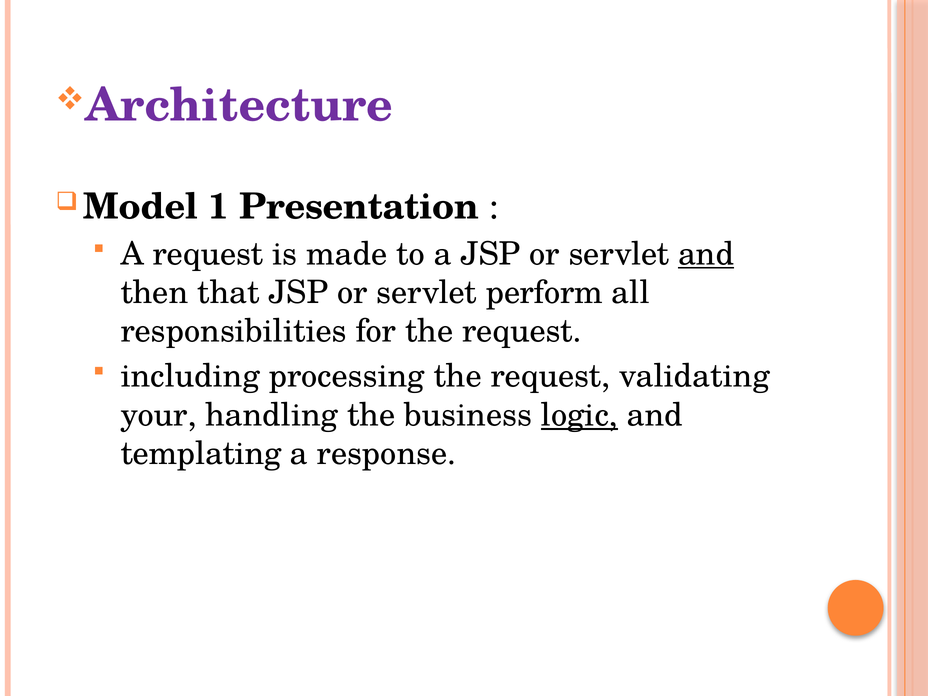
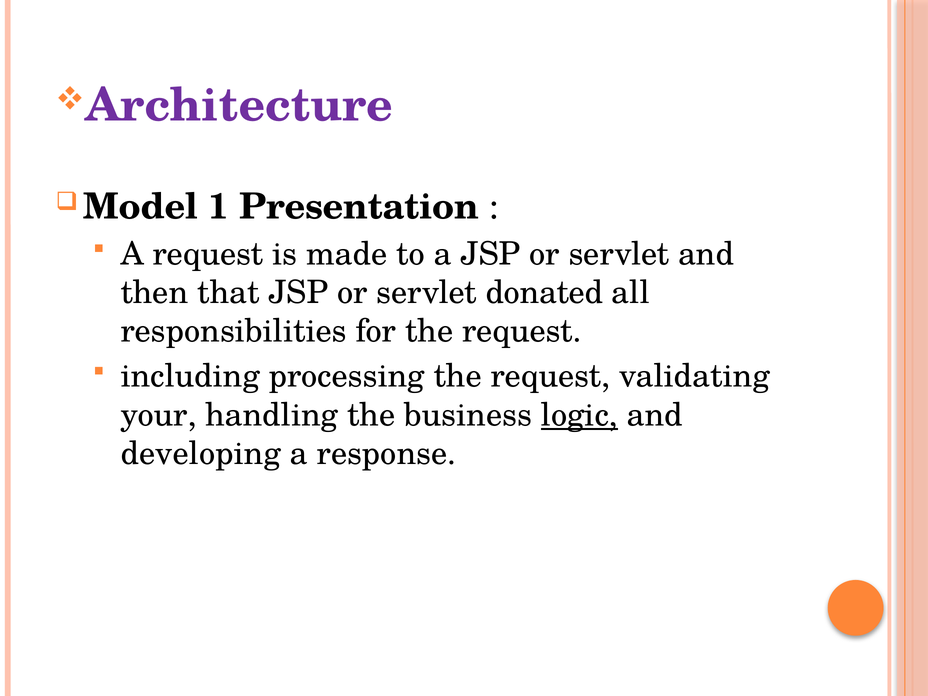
and underline: present -> none (706, 254)
perform: perform -> donated (544, 293)
templating: templating -> developing (201, 454)
